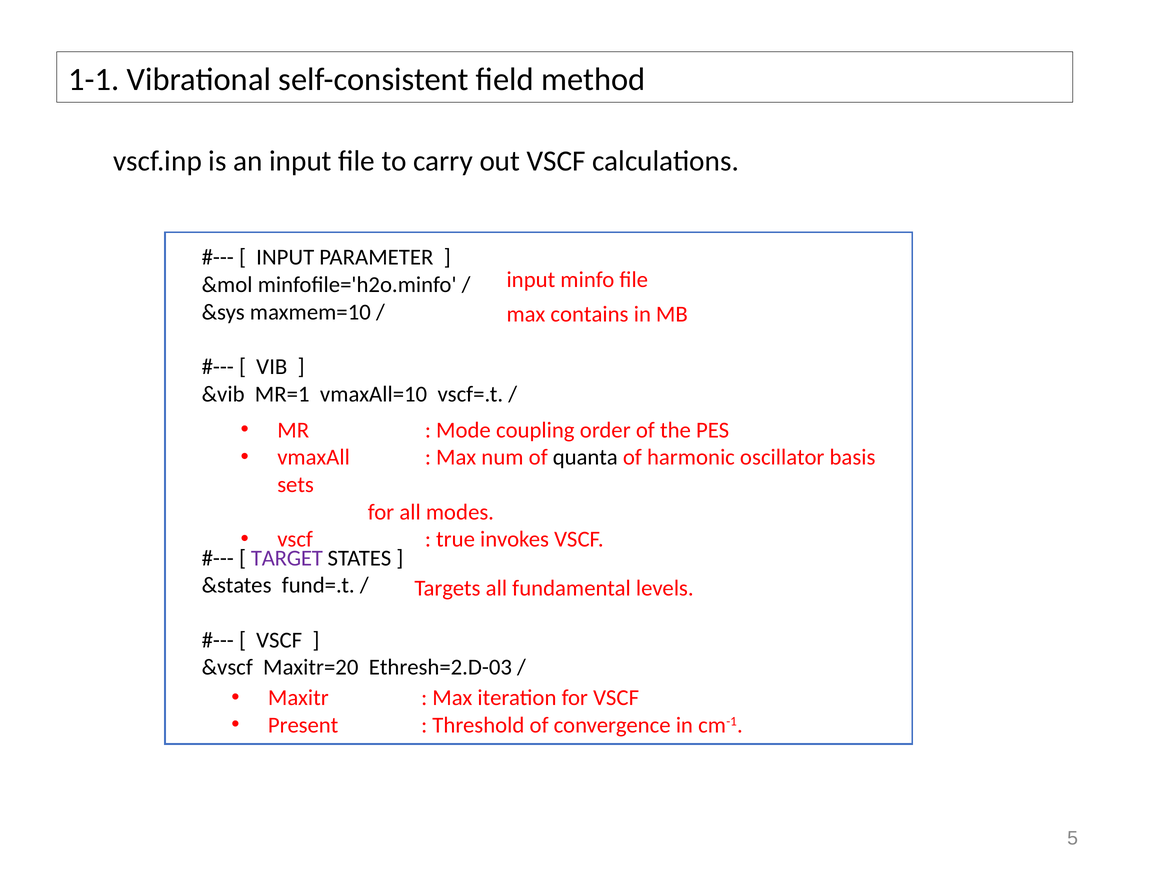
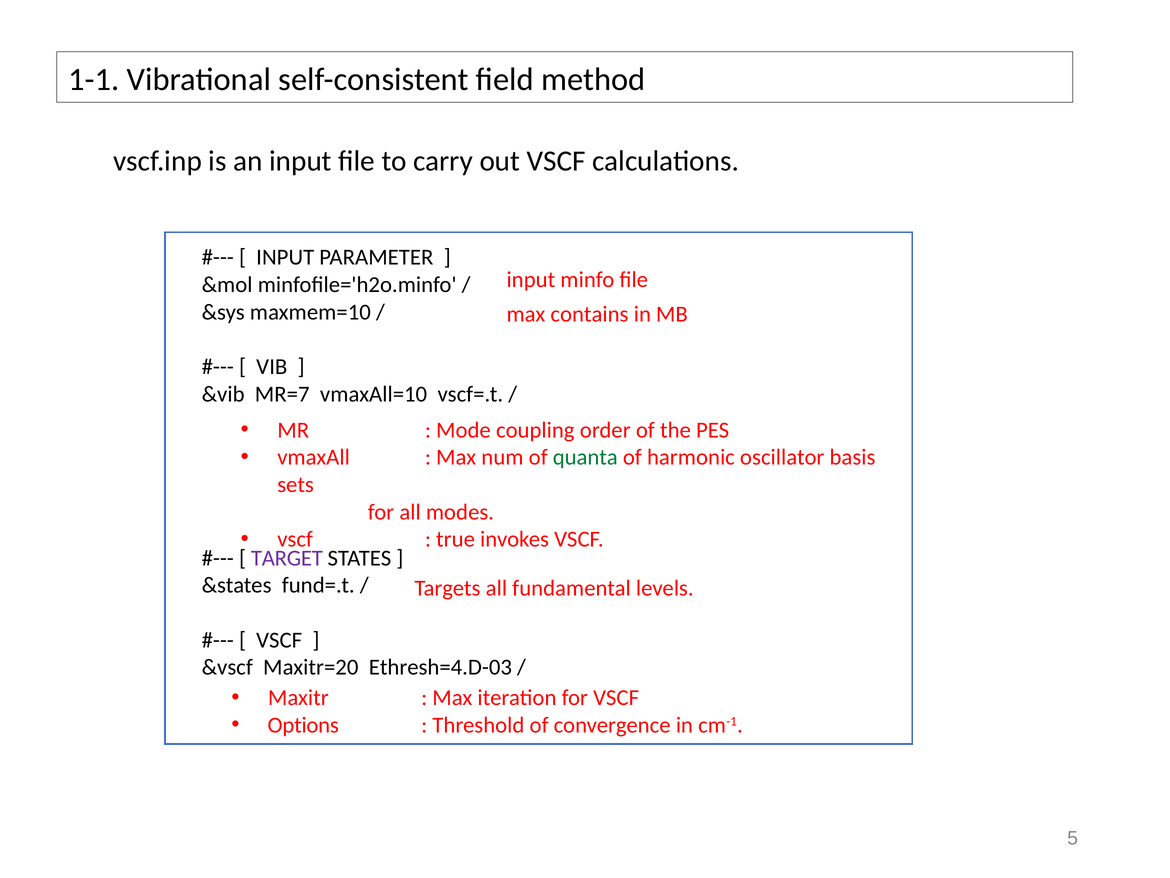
MR=1: MR=1 -> MR=7 (282, 394)
quanta colour: black -> green (585, 457)
Ethresh=2.D-03: Ethresh=2.D-03 -> Ethresh=4.D-03 (440, 667)
Present: Present -> Options (303, 725)
